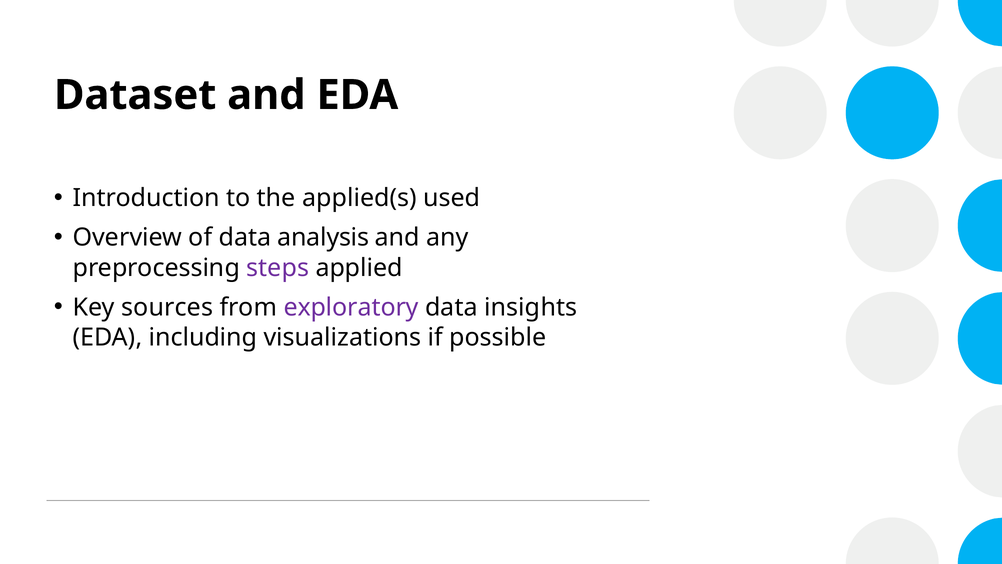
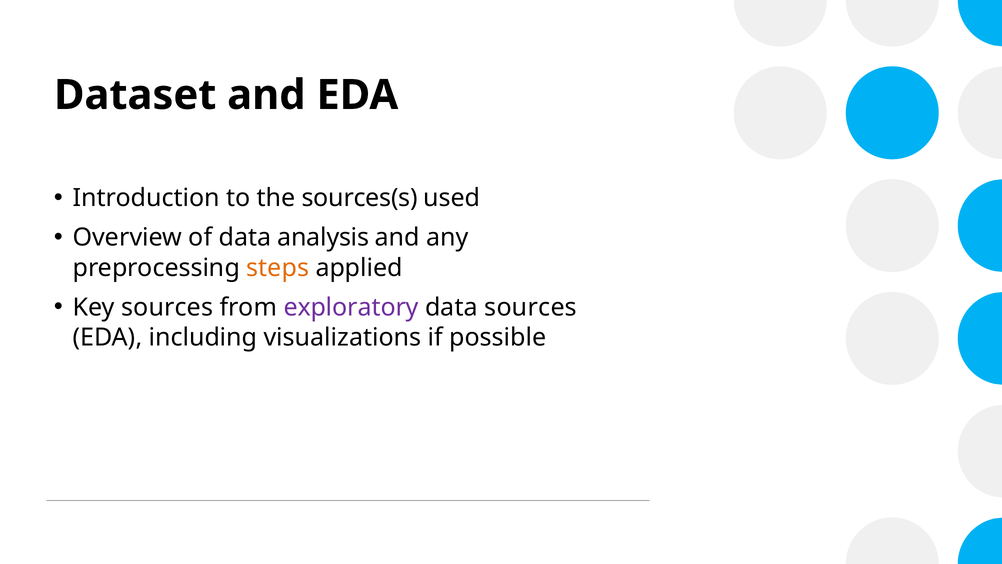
applied(s: applied(s -> sources(s (360, 198)
steps colour: purple -> orange (278, 268)
data insights: insights -> sources (531, 307)
